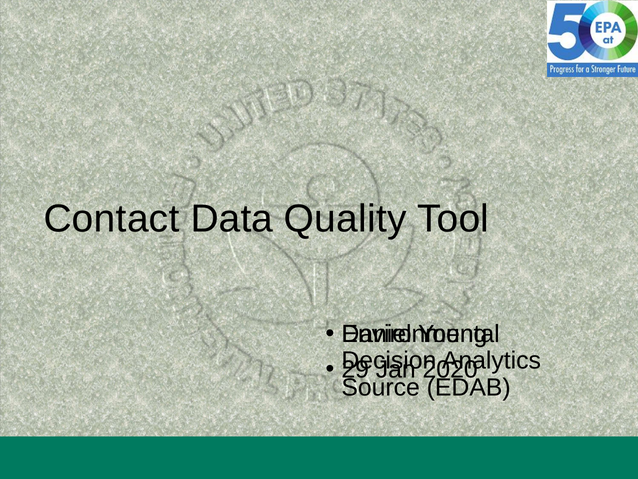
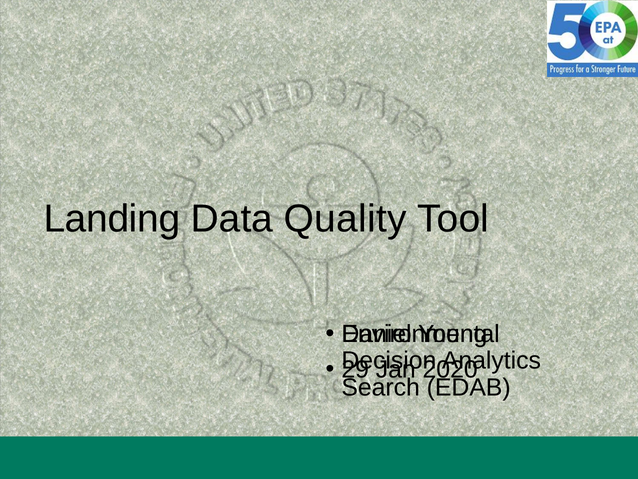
Contact: Contact -> Landing (112, 219)
Source: Source -> Search (381, 387)
